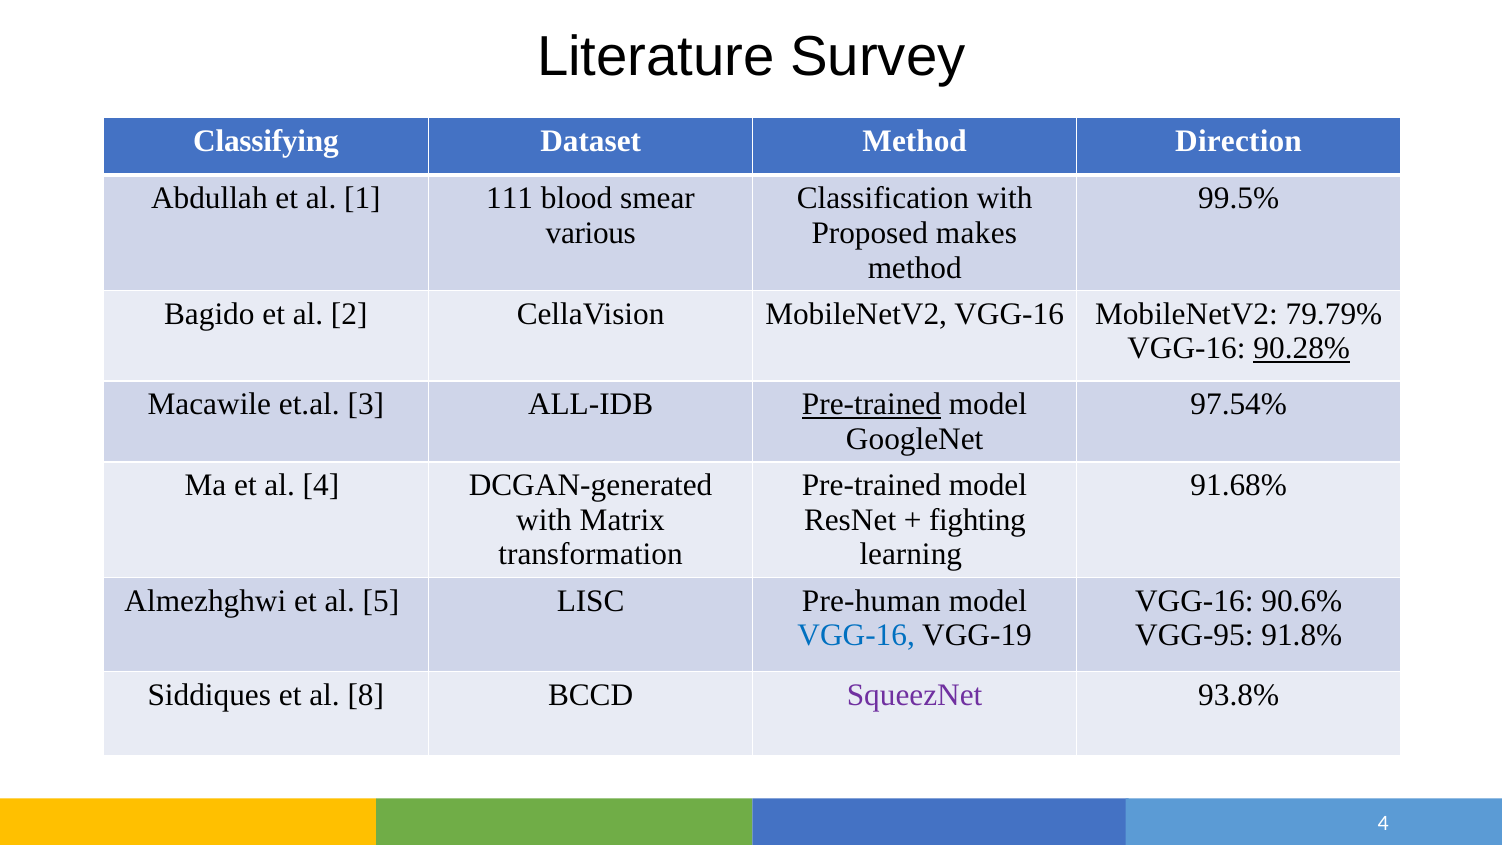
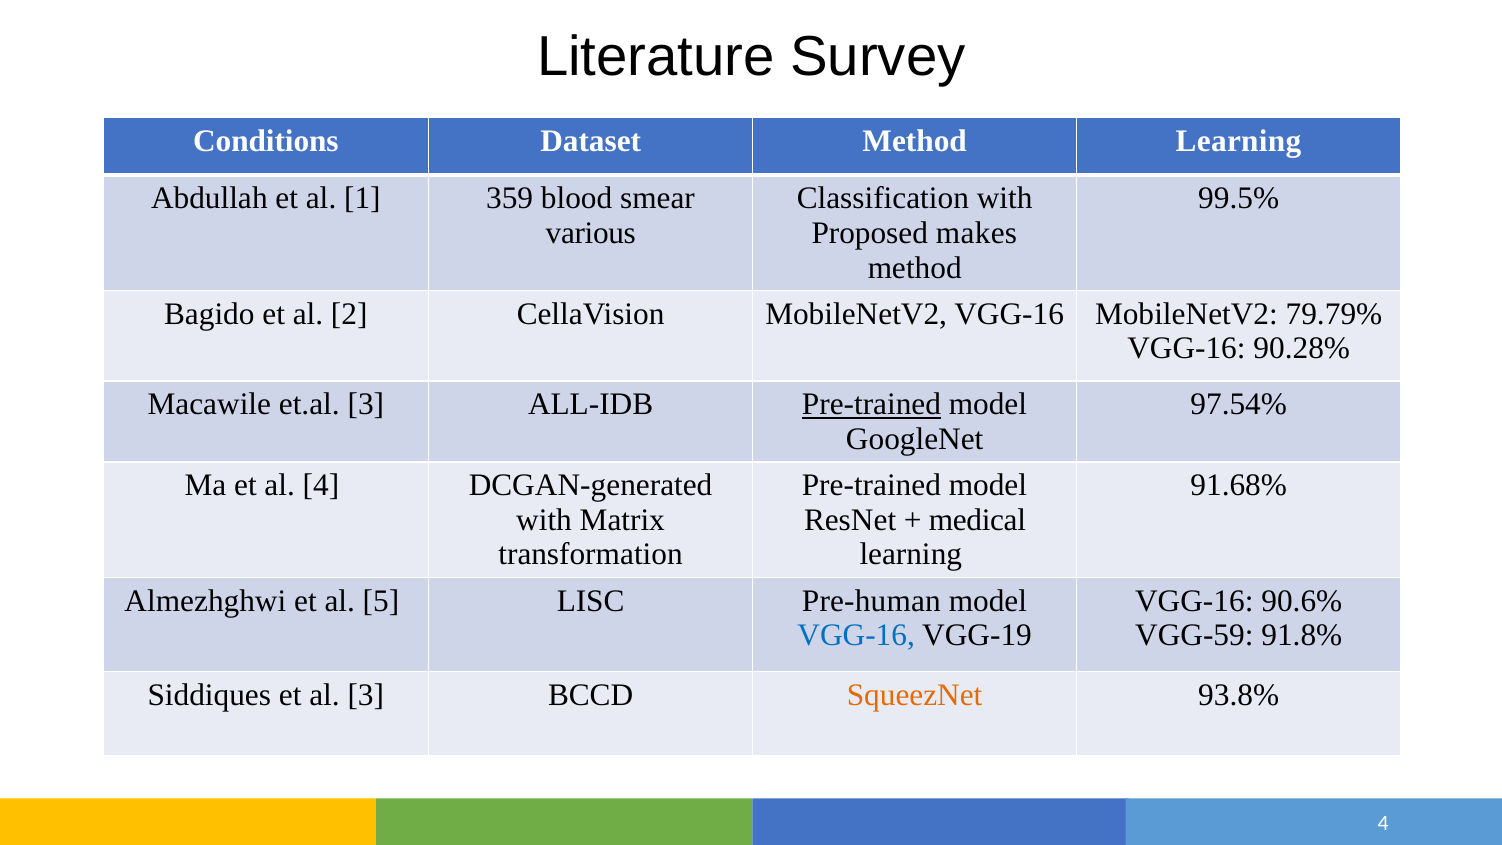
Classifying: Classifying -> Conditions (266, 141)
Method Direction: Direction -> Learning (1239, 141)
111: 111 -> 359 (510, 198)
90.28% underline: present -> none (1302, 349)
fighting: fighting -> medical (977, 520)
VGG-95: VGG-95 -> VGG-59 (1194, 635)
al 8: 8 -> 3 (366, 695)
SqueezNet colour: purple -> orange (915, 695)
